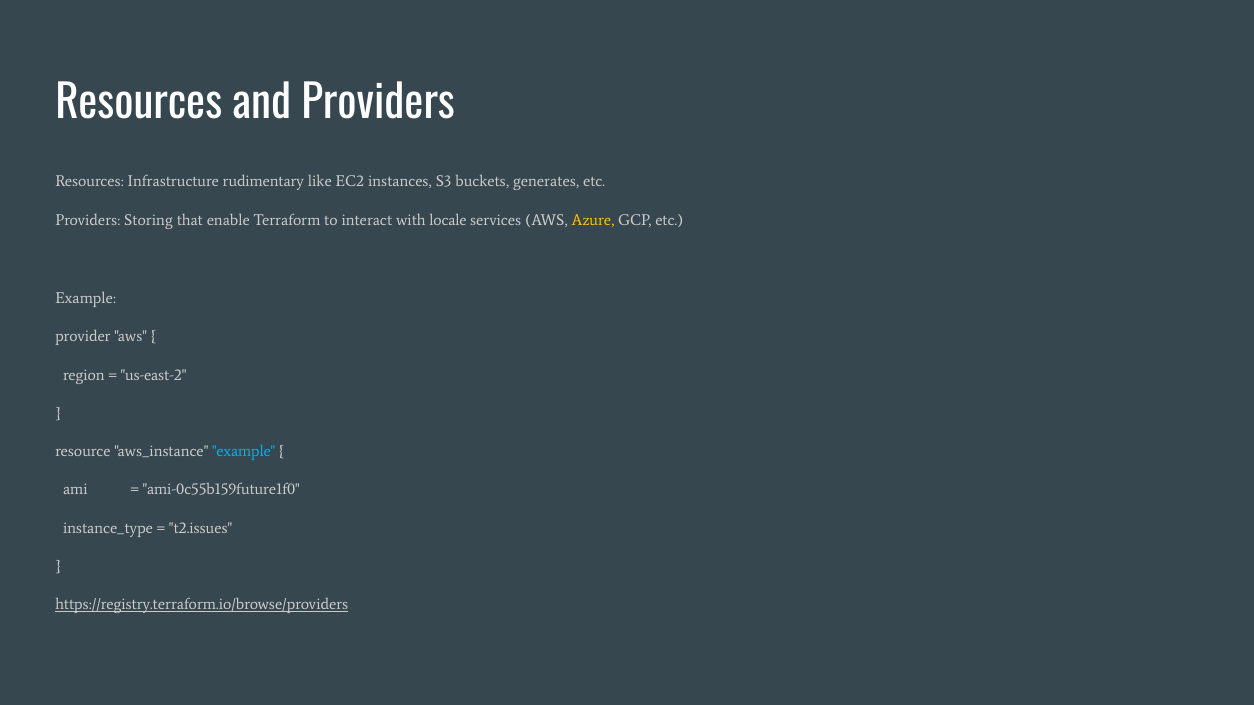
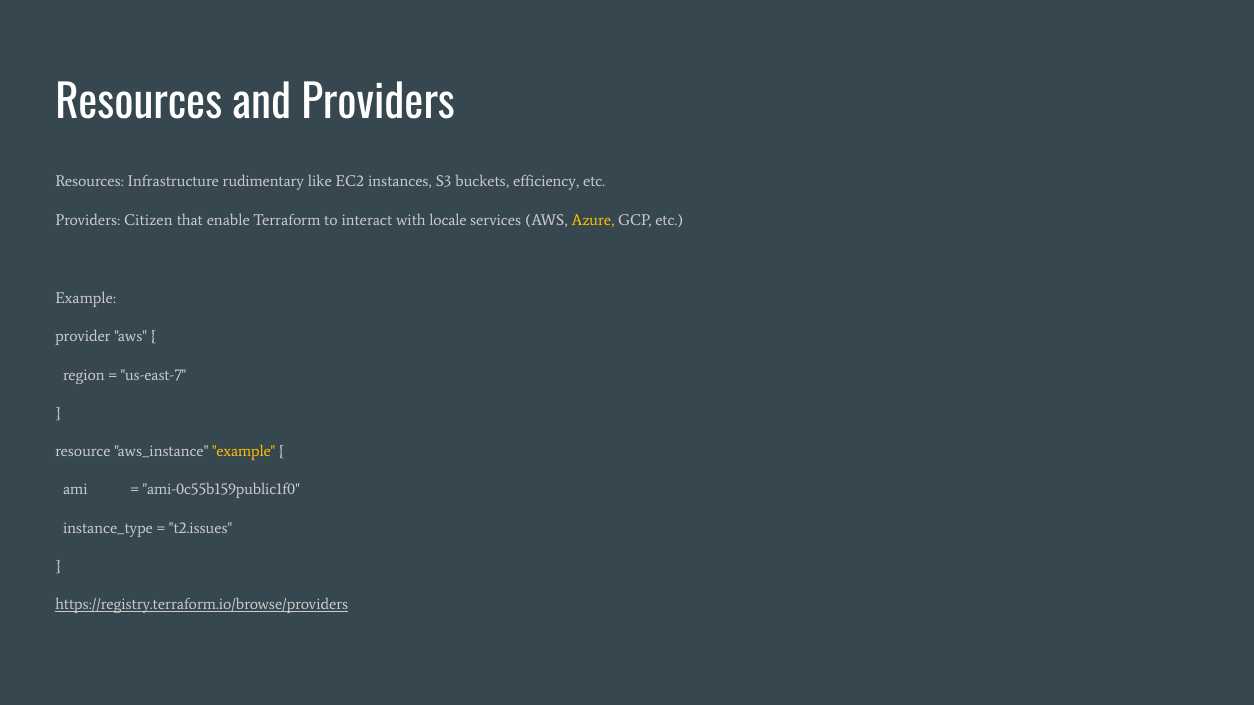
generates: generates -> efficiency (546, 182)
Storing: Storing -> Citizen (148, 220)
us-east-2: us-east-2 -> us-east-7 (153, 375)
example colour: light blue -> yellow (244, 452)
ami-0c55b159future1f0: ami-0c55b159future1f0 -> ami-0c55b159public1f0 (221, 490)
